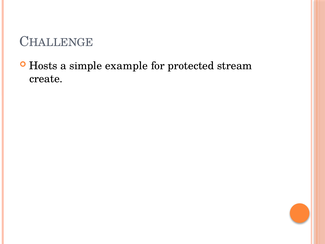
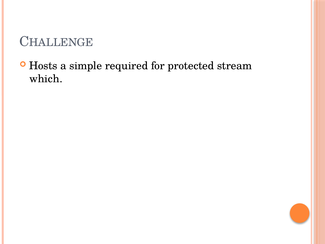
example: example -> required (127, 66)
create: create -> which (46, 79)
